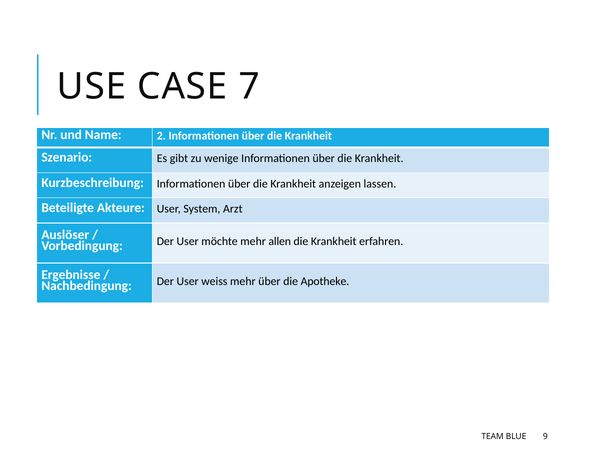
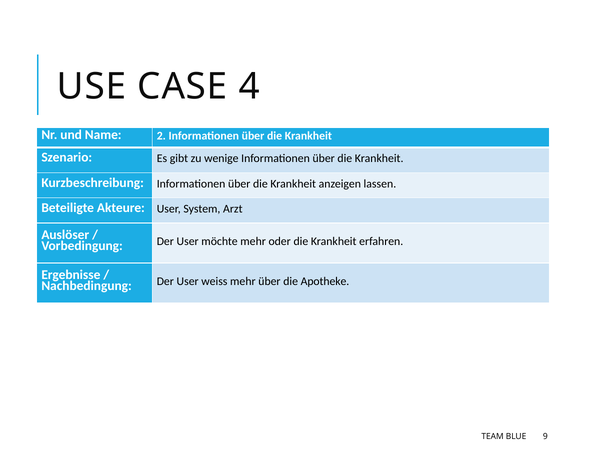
7: 7 -> 4 (249, 87)
allen: allen -> oder (280, 241)
